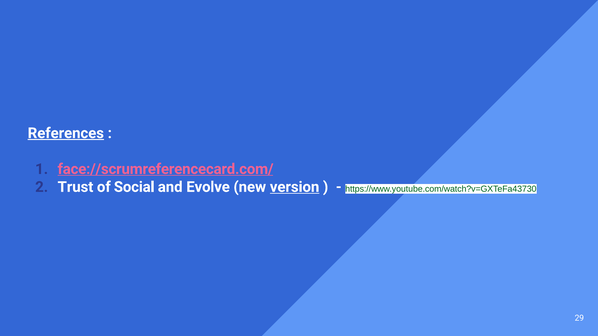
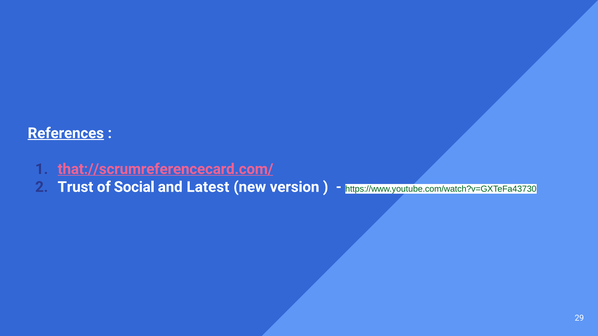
face://scrumreferencecard.com/: face://scrumreferencecard.com/ -> that://scrumreferencecard.com/ (165, 169)
Evolve: Evolve -> Latest (208, 187)
version underline: present -> none (295, 187)
